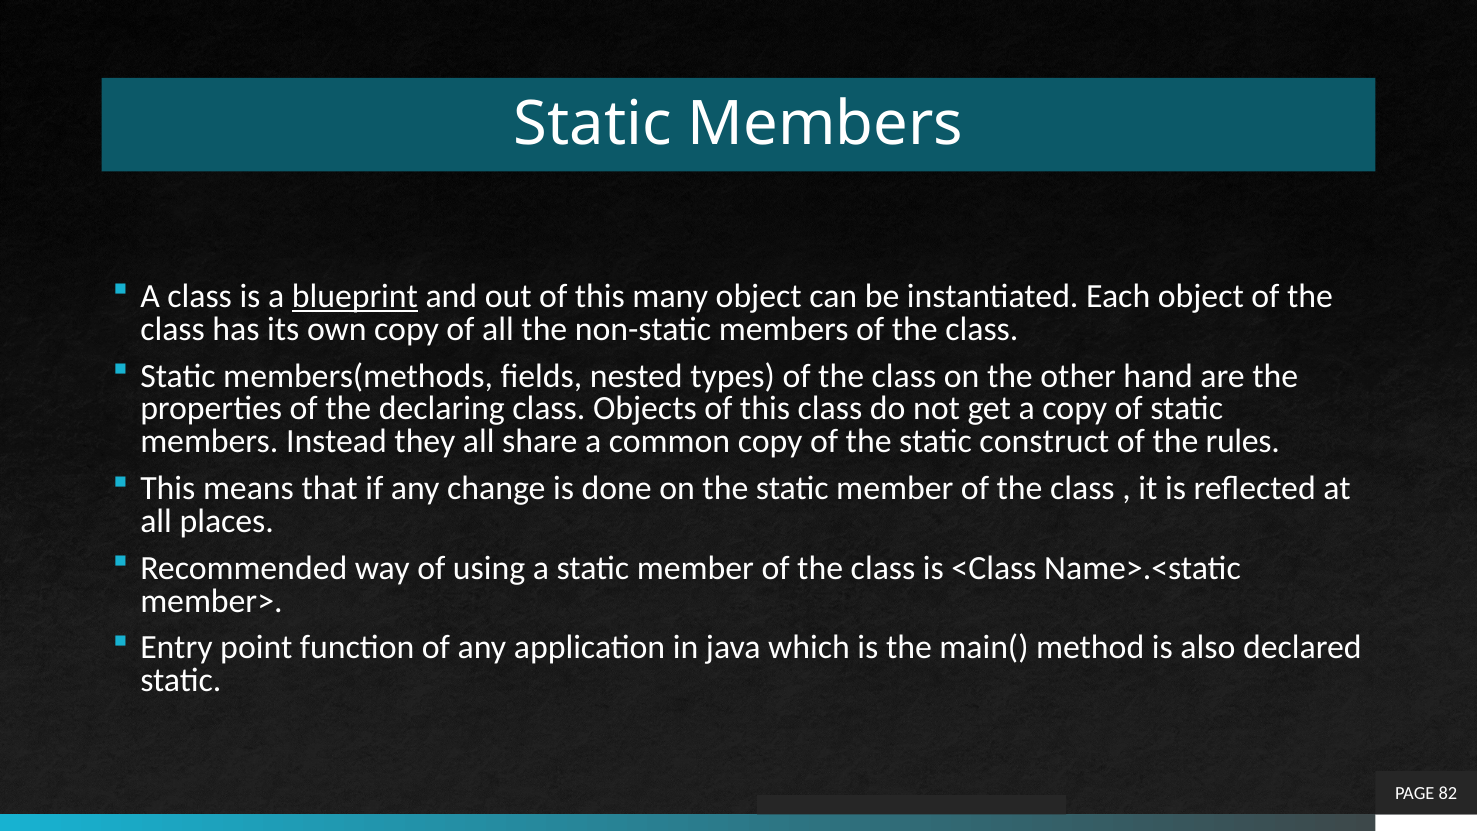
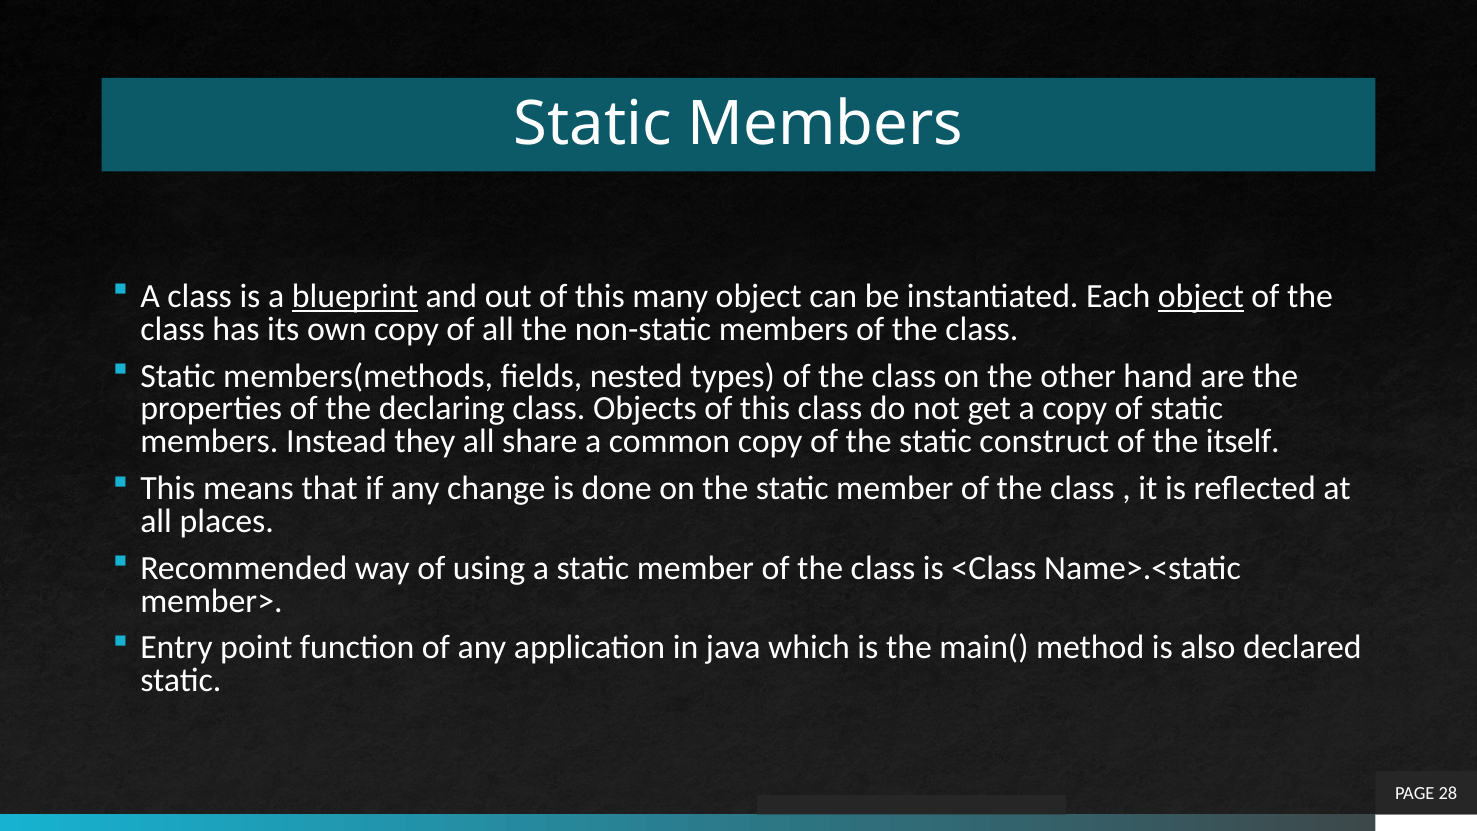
object underline: none -> present (1201, 296)
rules: rules -> itself (1243, 442)
82: 82 -> 28 (1448, 794)
